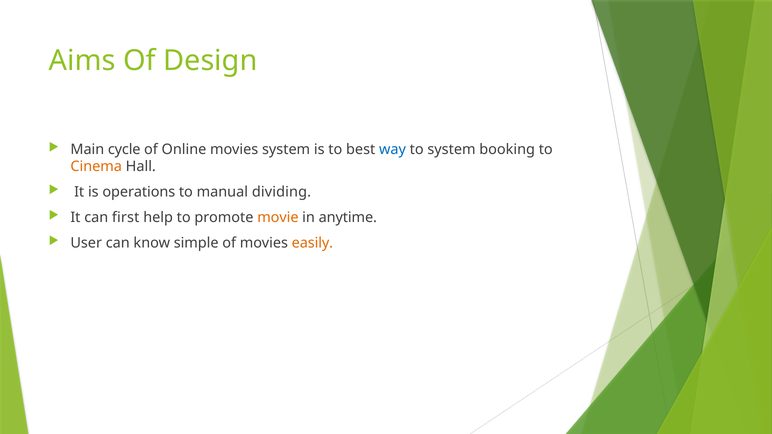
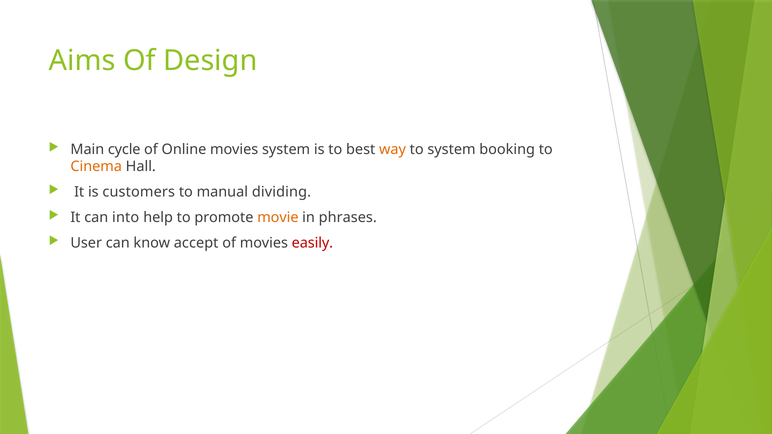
way colour: blue -> orange (392, 149)
operations: operations -> customers (139, 192)
first: first -> into (126, 218)
anytime: anytime -> phrases (348, 218)
simple: simple -> accept (196, 243)
easily colour: orange -> red (312, 243)
